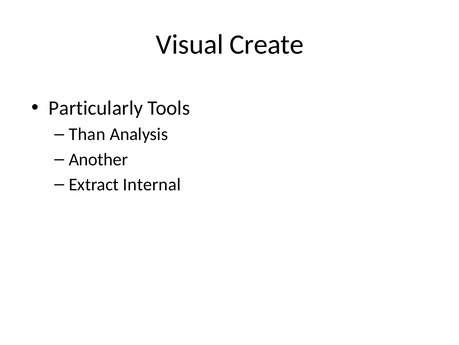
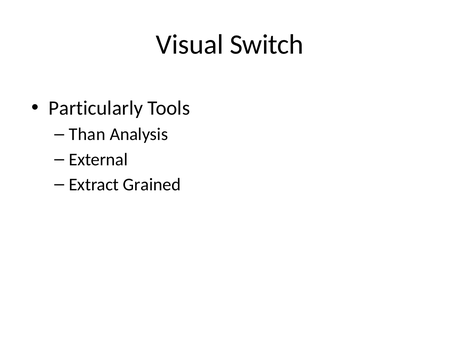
Create: Create -> Switch (267, 44)
Another: Another -> External (98, 159)
Internal: Internal -> Grained (152, 184)
